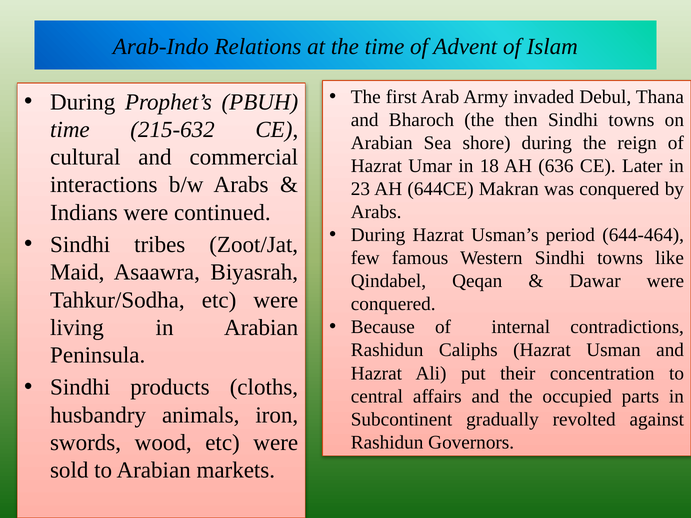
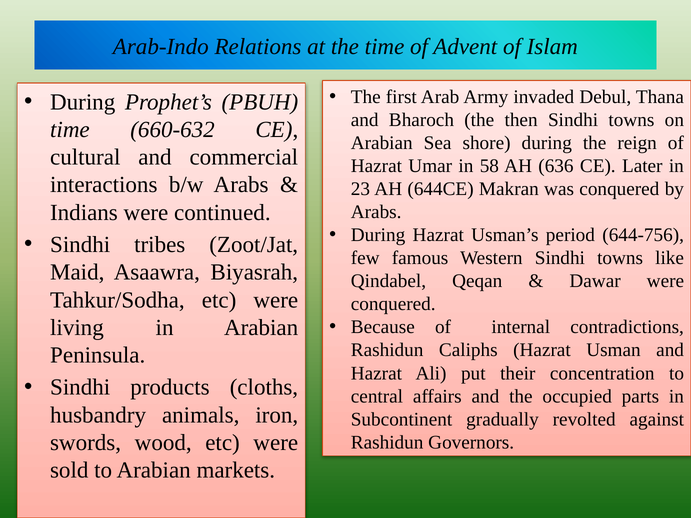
215-632: 215-632 -> 660-632 (173, 130)
18: 18 -> 58 (489, 166)
644-464: 644-464 -> 644-756 (643, 235)
